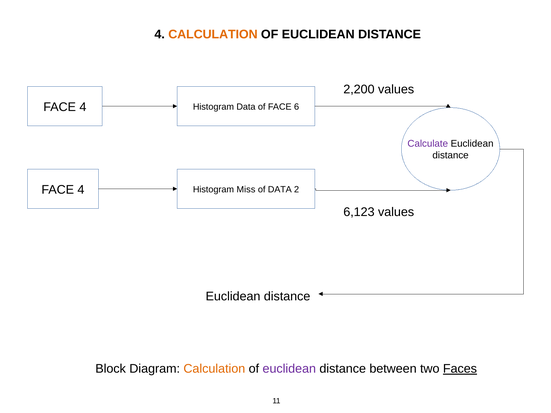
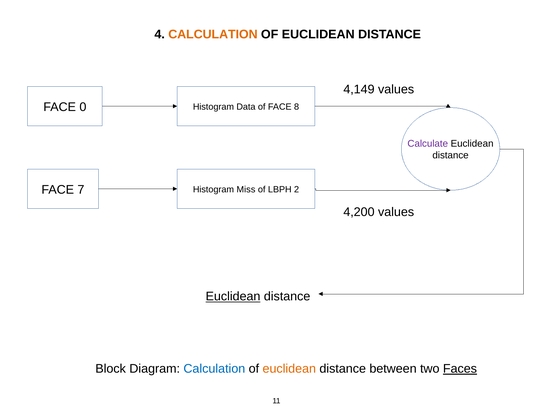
2,200: 2,200 -> 4,149 (359, 90)
4: 4 -> 0 (83, 107)
6: 6 -> 8 (297, 107)
4: 4 -> 7 (81, 190)
of DATA: DATA -> LBPH (280, 190)
6,123: 6,123 -> 4,200 (359, 212)
Euclidean underline: none -> present (233, 297)
Calculation colour: orange -> blue (214, 369)
euclidean colour: purple -> orange (289, 369)
